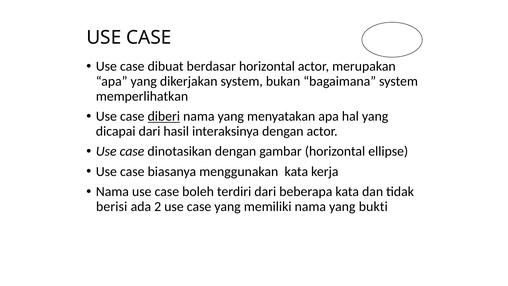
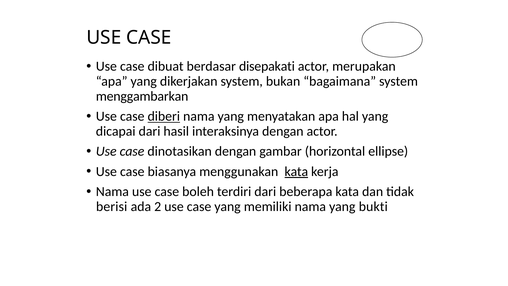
berdasar horizontal: horizontal -> disepakati (267, 66)
memperlihatkan: memperlihatkan -> menggambarkan (142, 96)
kata underline: none -> present (296, 171)
